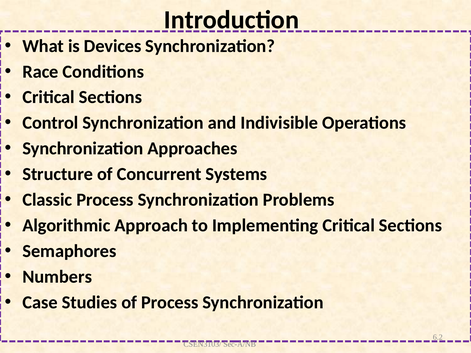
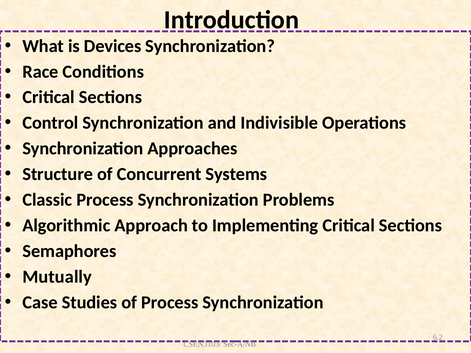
Numbers: Numbers -> Mutually (57, 277)
